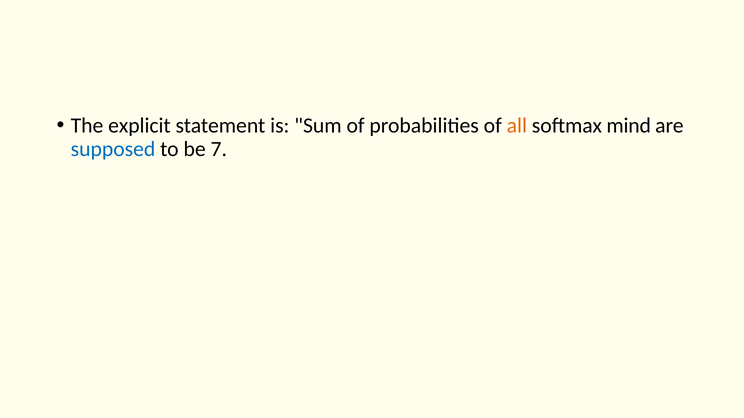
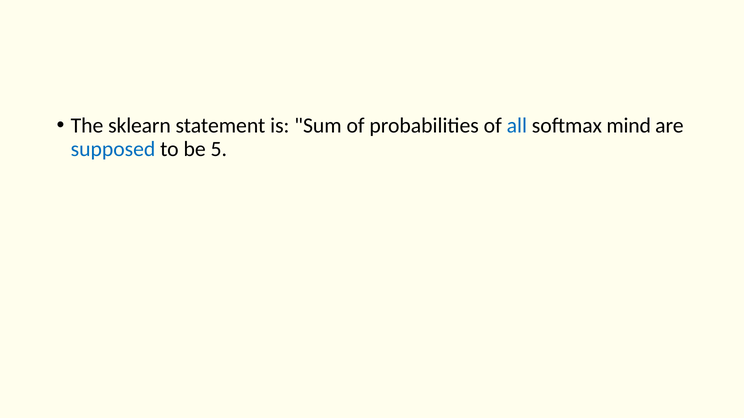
explicit: explicit -> sklearn (139, 126)
all colour: orange -> blue (517, 126)
7: 7 -> 5 (219, 149)
